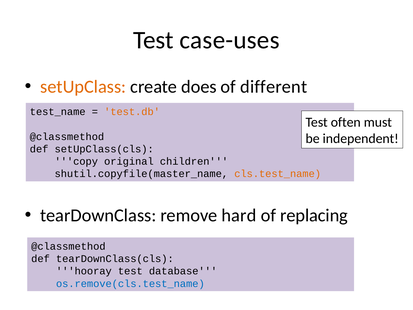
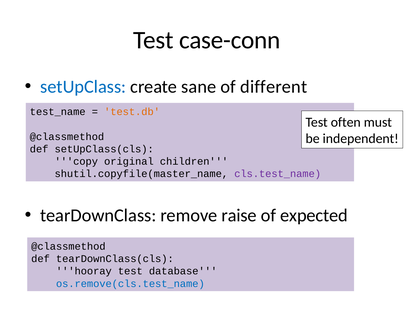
case-uses: case-uses -> case-conn (230, 40)
setUpClass colour: orange -> blue (83, 87)
does: does -> sane (199, 87)
cls.test_name colour: orange -> purple (278, 174)
hard: hard -> raise (239, 215)
replacing: replacing -> expected (314, 215)
